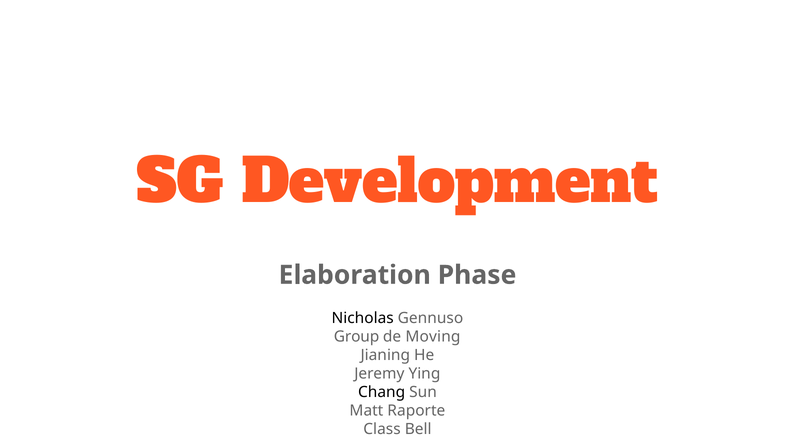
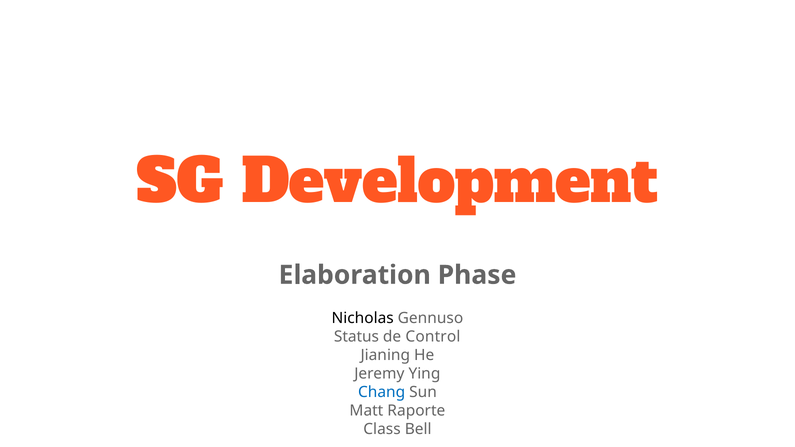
Group: Group -> Status (356, 337)
Moving: Moving -> Control (433, 337)
Chang colour: black -> blue (382, 392)
